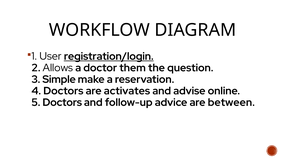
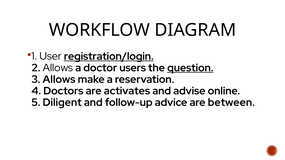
them: them -> users (133, 68)
question underline: none -> present (190, 68)
3 Simple: Simple -> Allows (59, 79)
5 Doctors: Doctors -> Diligent (62, 103)
